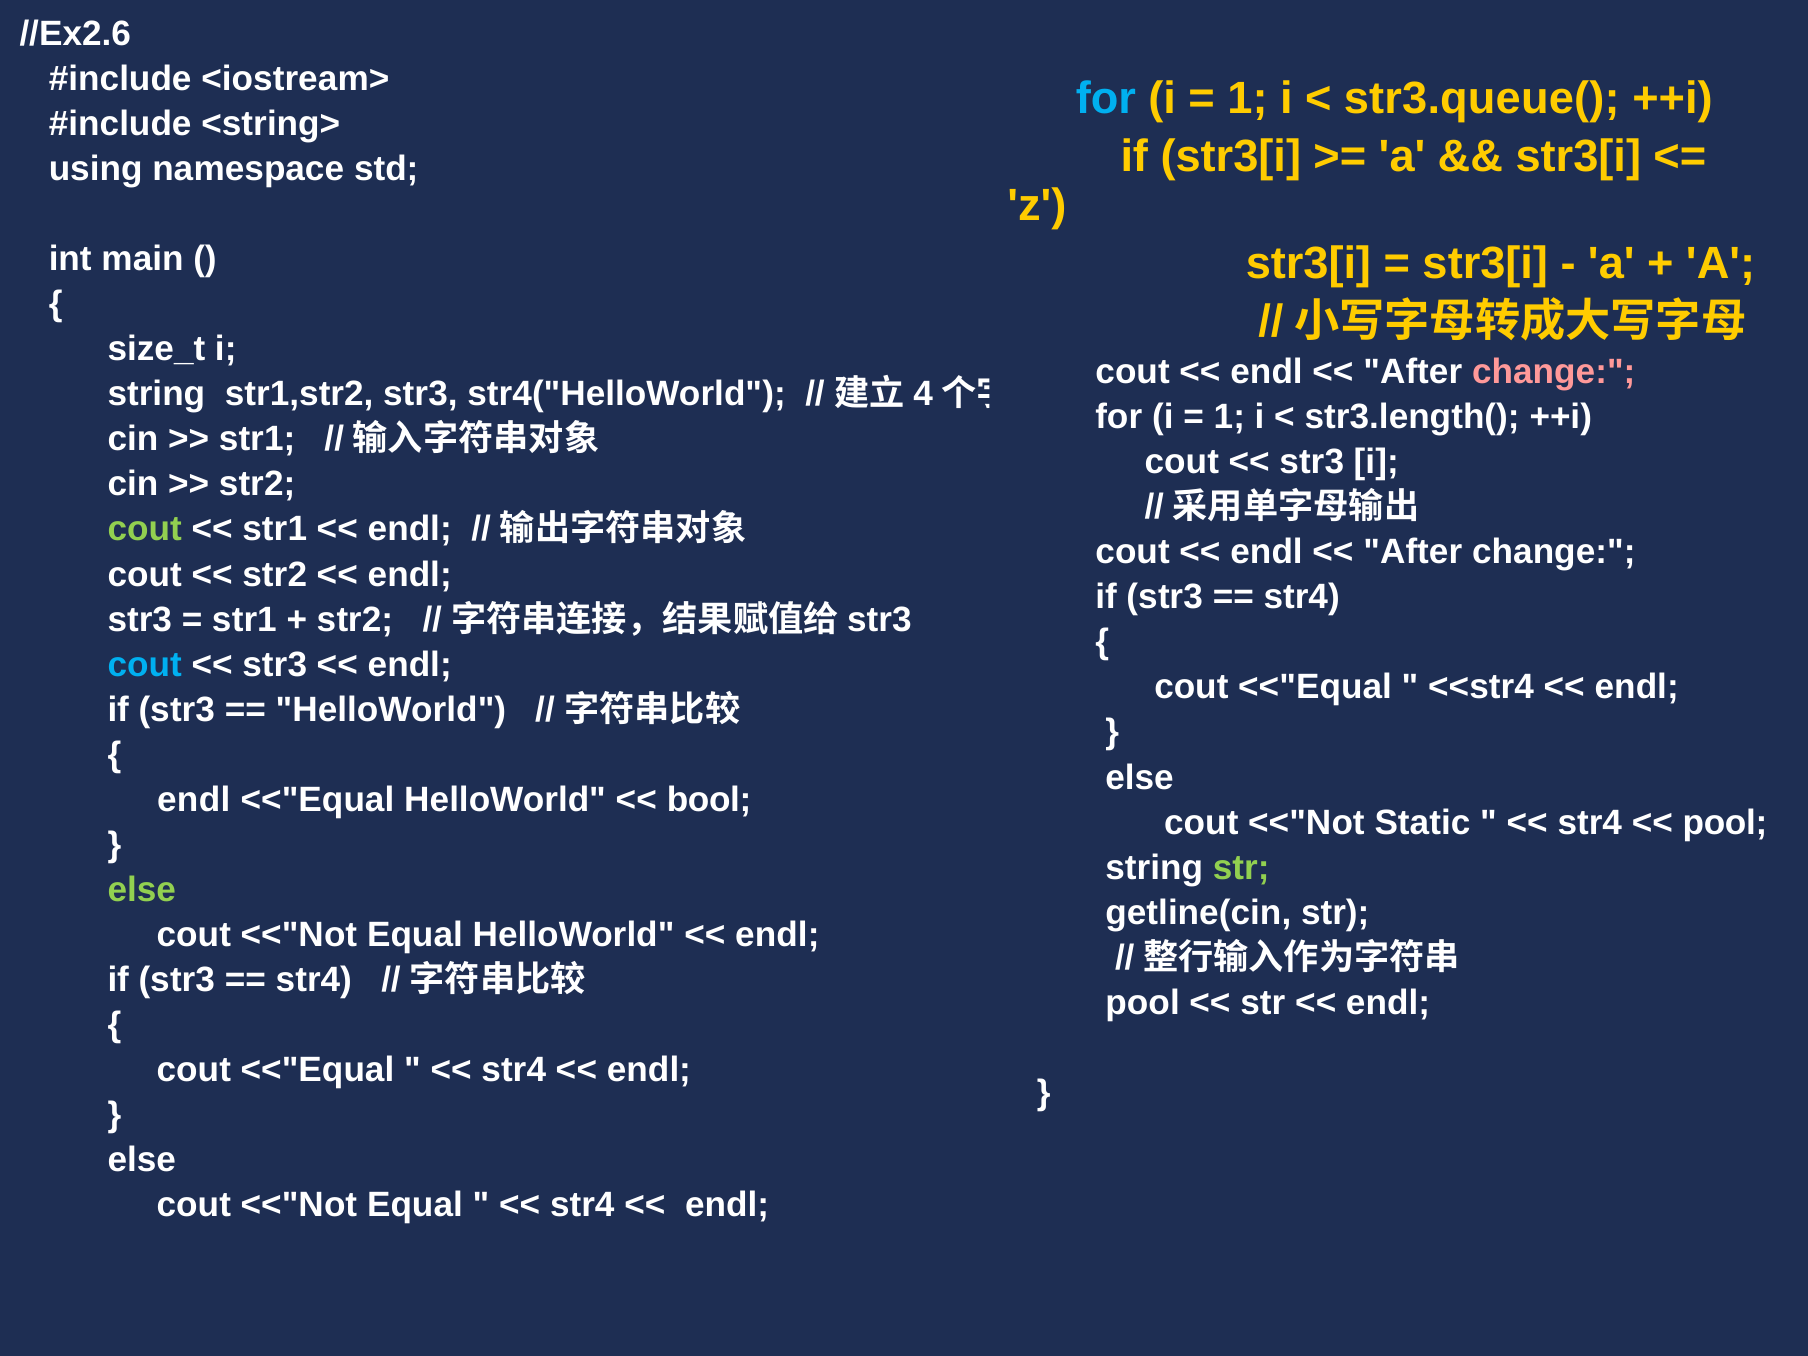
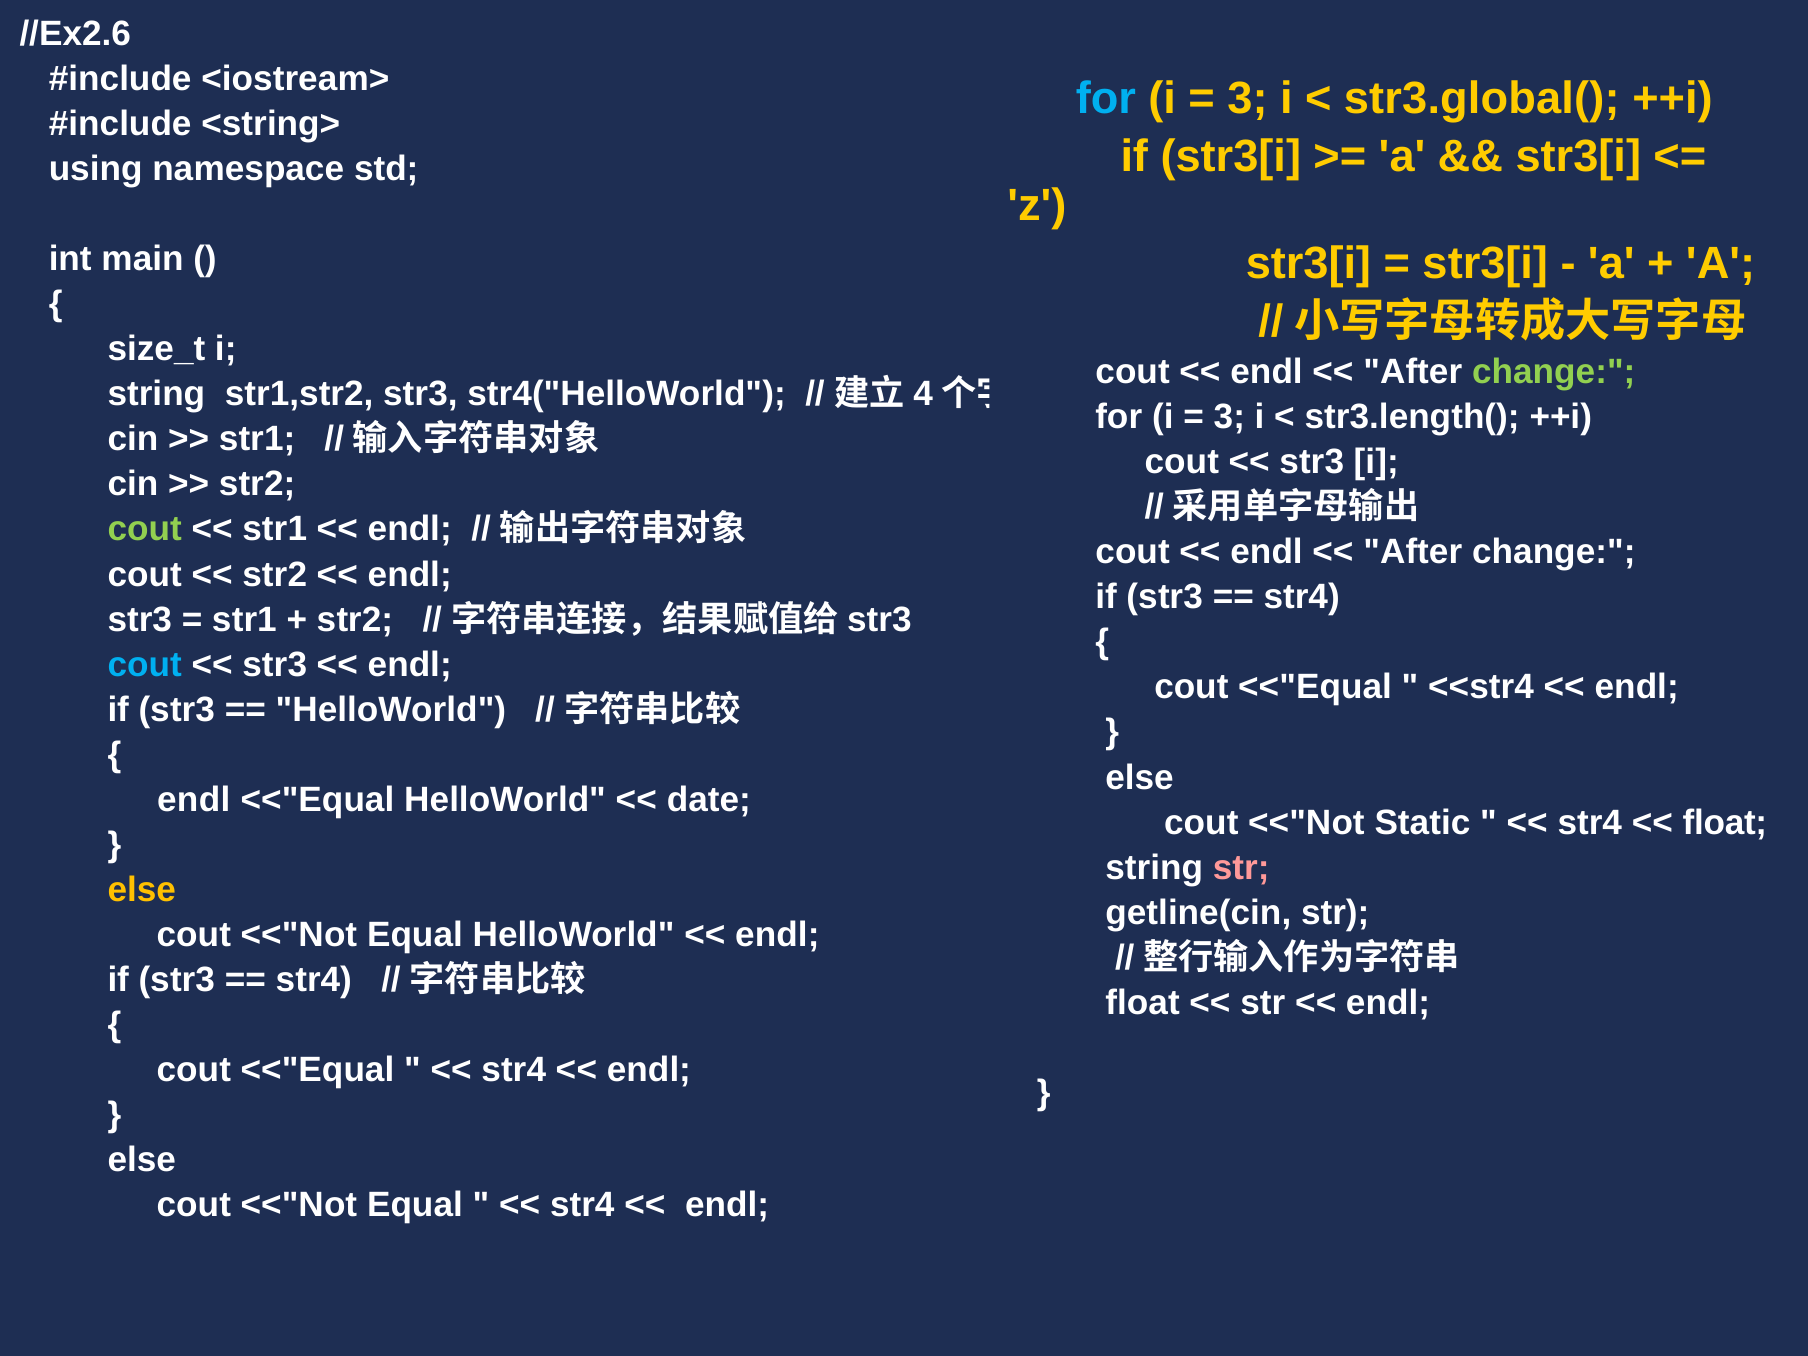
1: 1 -> 3 (1248, 99)
str3.queue(: str3.queue( -> str3.global( (1482, 99)
change colour: pink -> light green (1554, 372)
1: 1 -> 3 (1229, 417)
bool: bool -> date (709, 800)
pool: pool -> float (1725, 822)
str colour: light green -> pink (1241, 868)
else colour: light green -> yellow (142, 890)
pool: pool -> float (1143, 1003)
